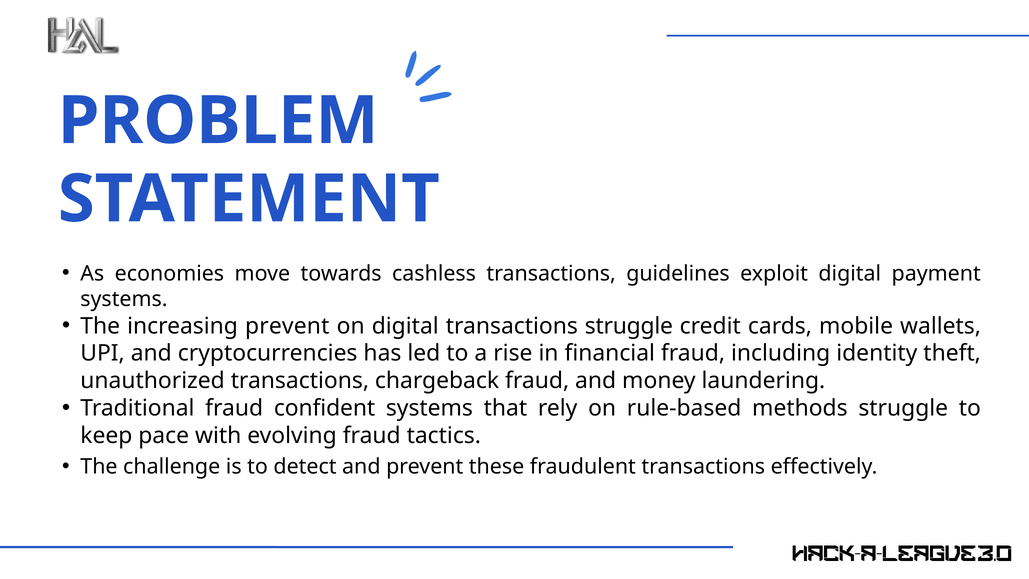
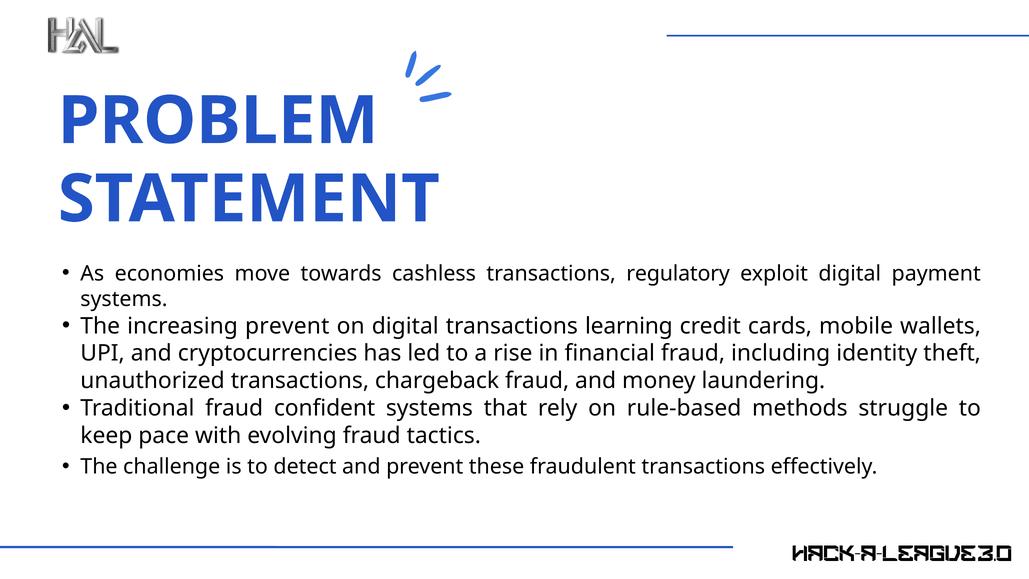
guidelines: guidelines -> regulatory (678, 273)
transactions struggle: struggle -> learning (629, 326)
